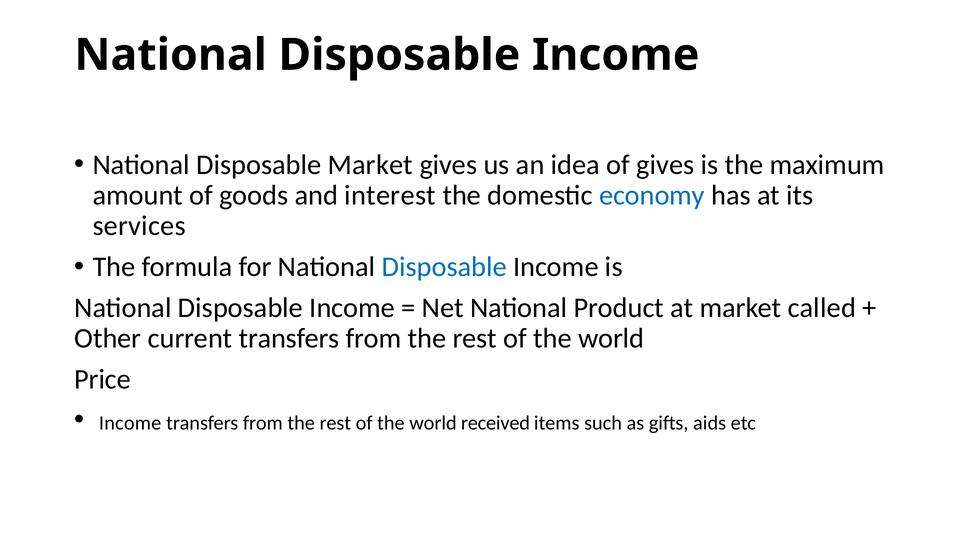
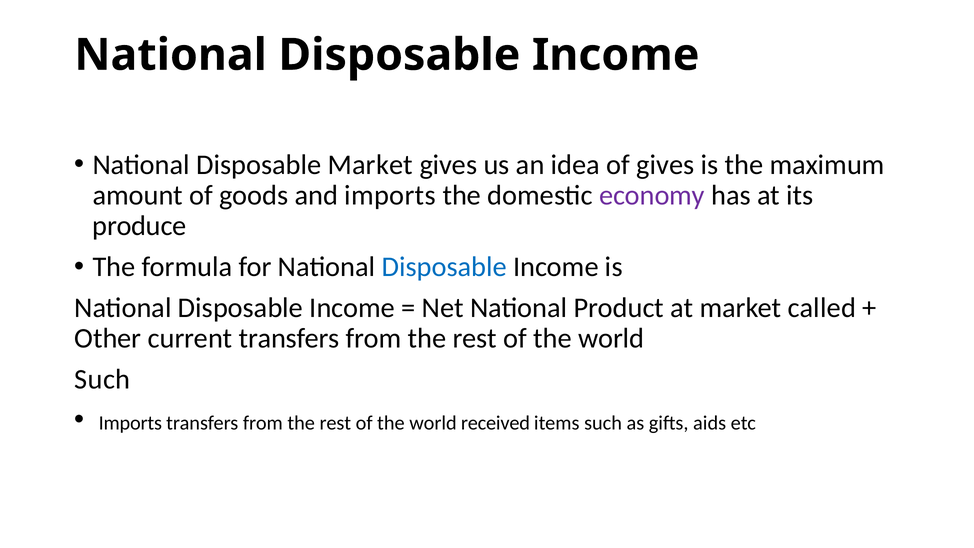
and interest: interest -> imports (390, 195)
economy colour: blue -> purple (652, 195)
services: services -> produce (139, 226)
Price: Price -> Such (102, 379)
Income: Income -> Imports (130, 423)
